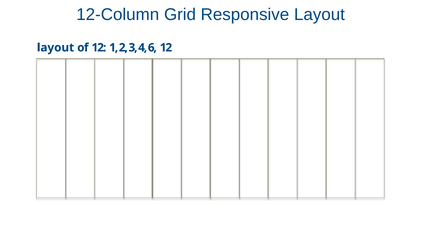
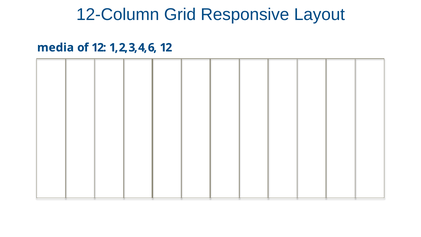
layout: layout -> media (55, 48)
